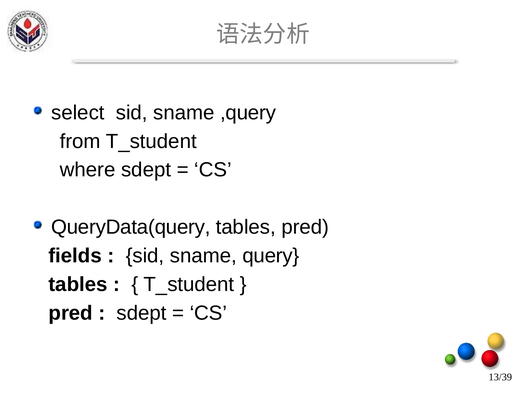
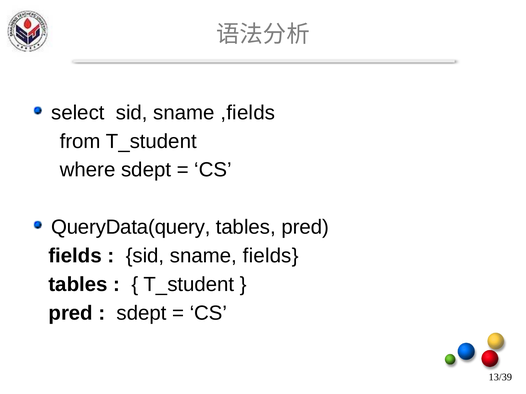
,query: ,query -> ,fields (248, 113)
sname query: query -> fields (271, 256)
